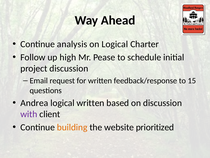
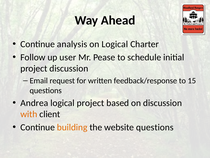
high: high -> user (68, 57)
logical written: written -> project (90, 103)
with colour: purple -> orange (29, 114)
website prioritized: prioritized -> questions (155, 127)
